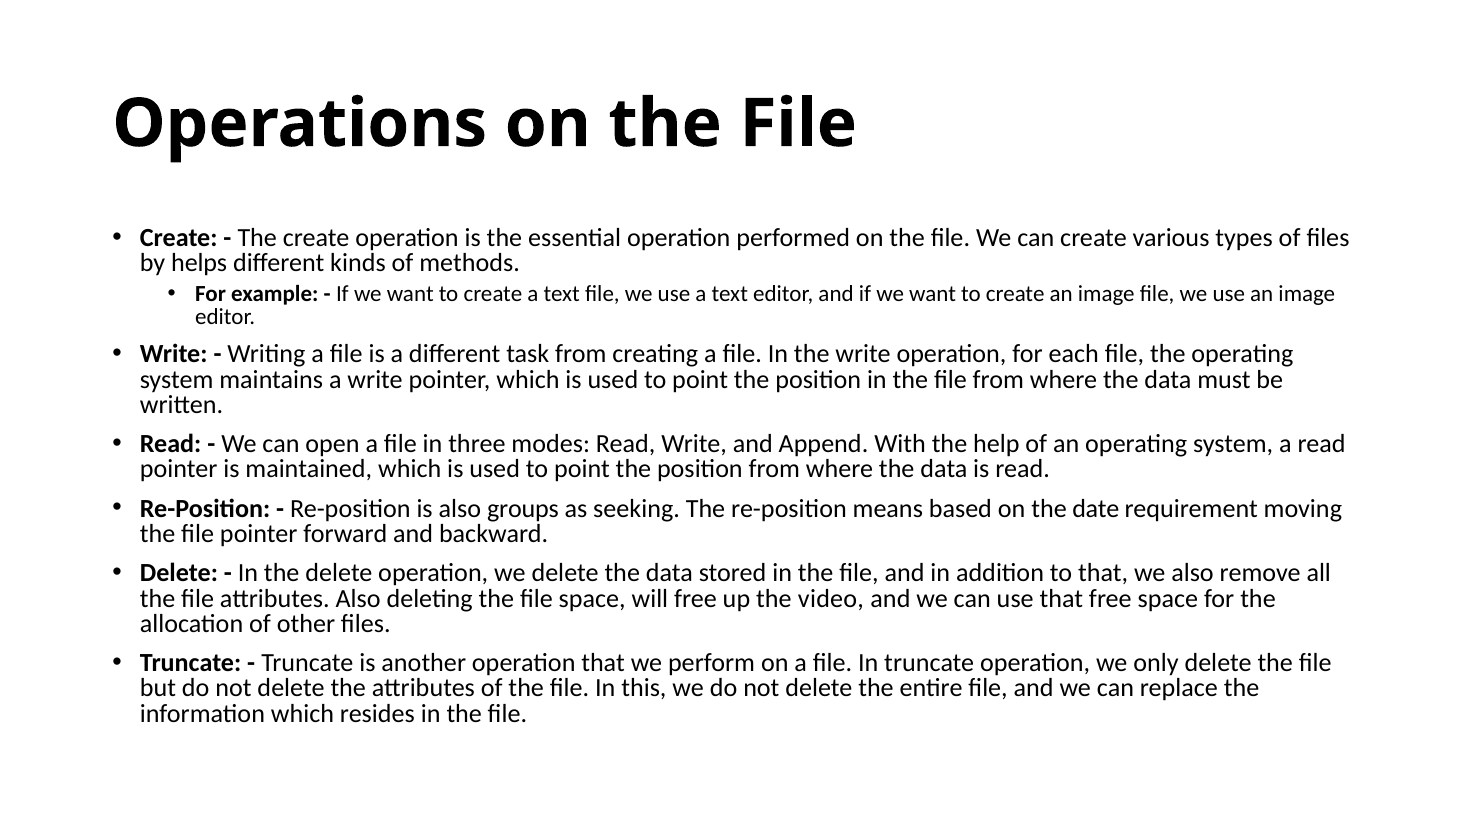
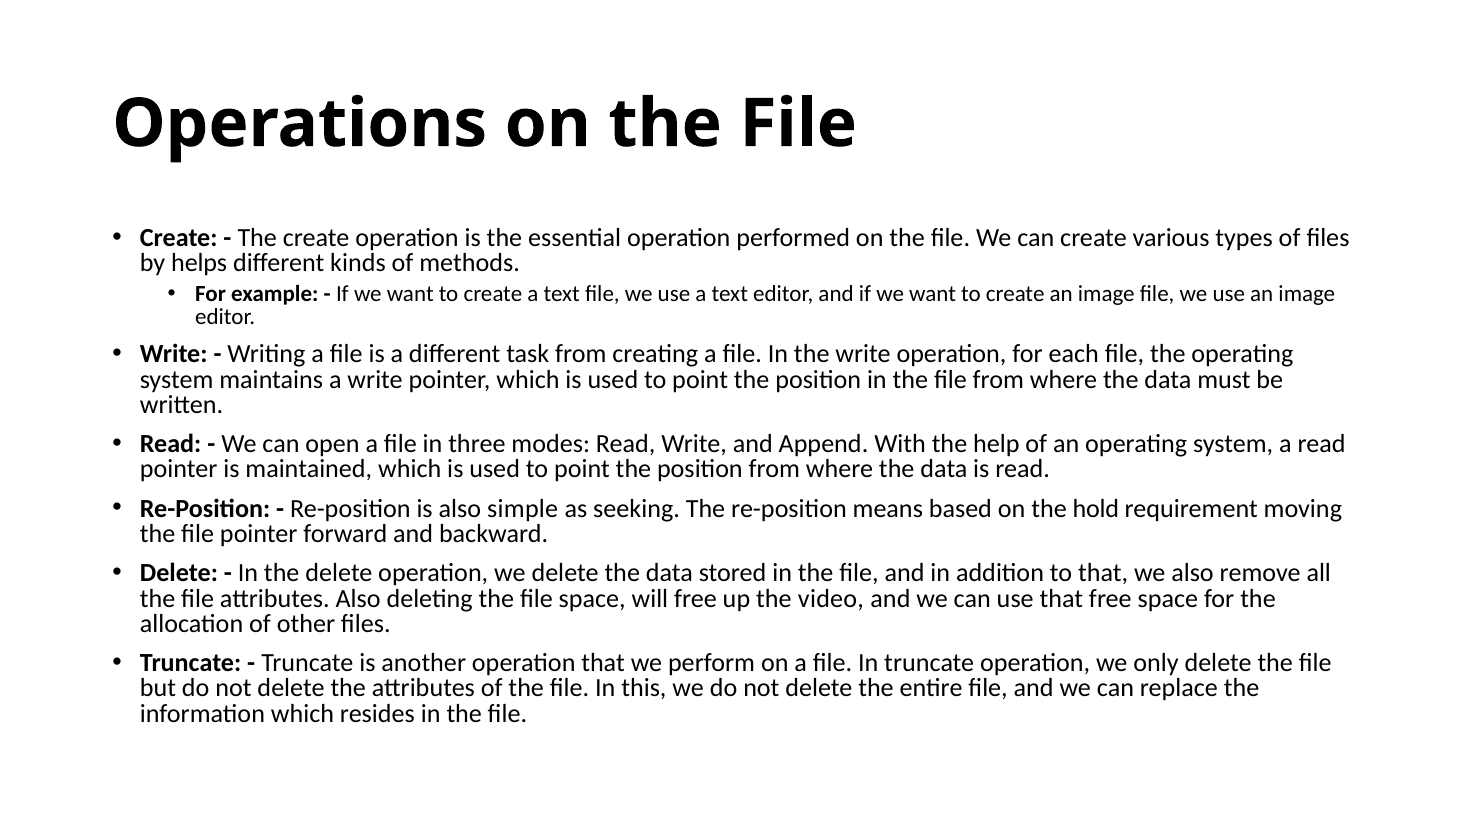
groups: groups -> simple (523, 508)
date: date -> hold (1096, 508)
